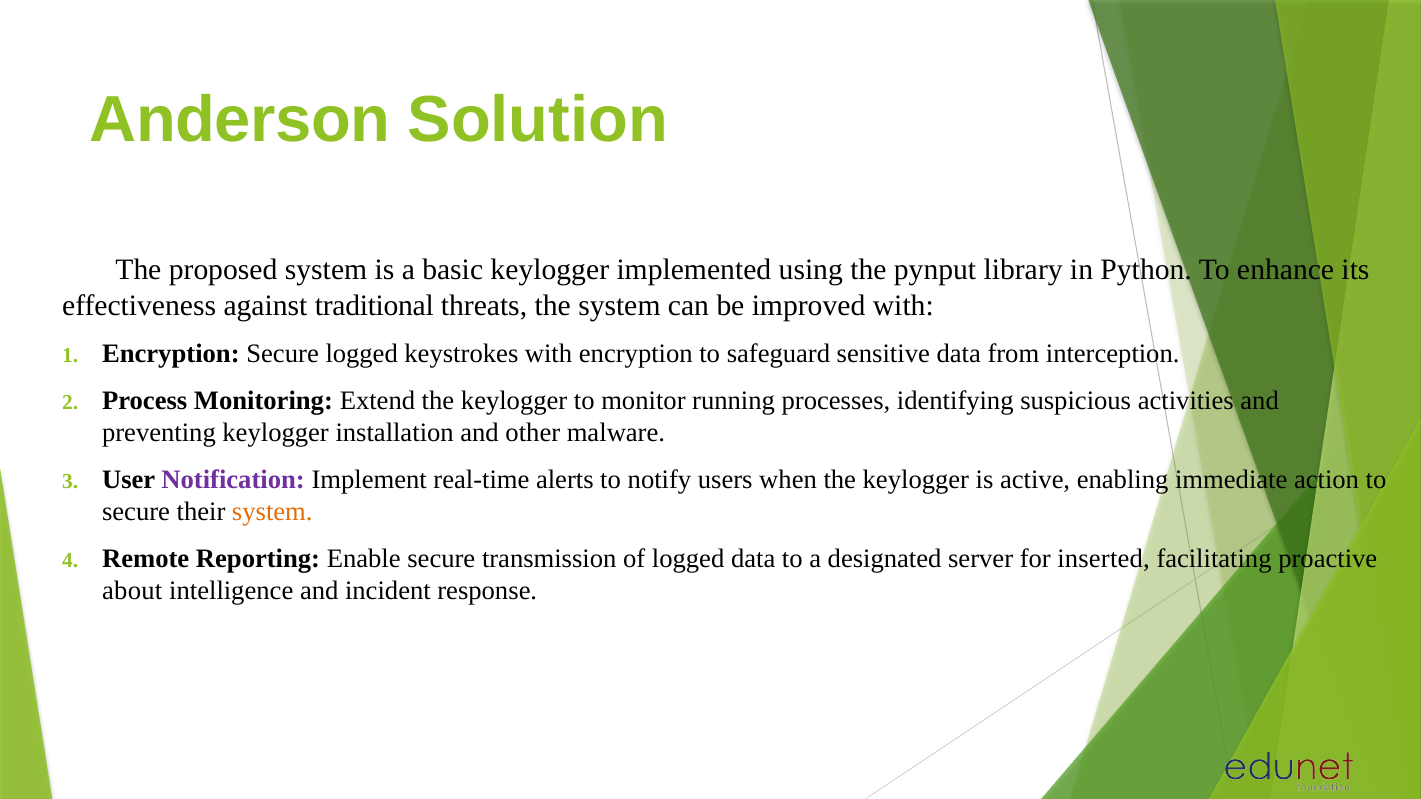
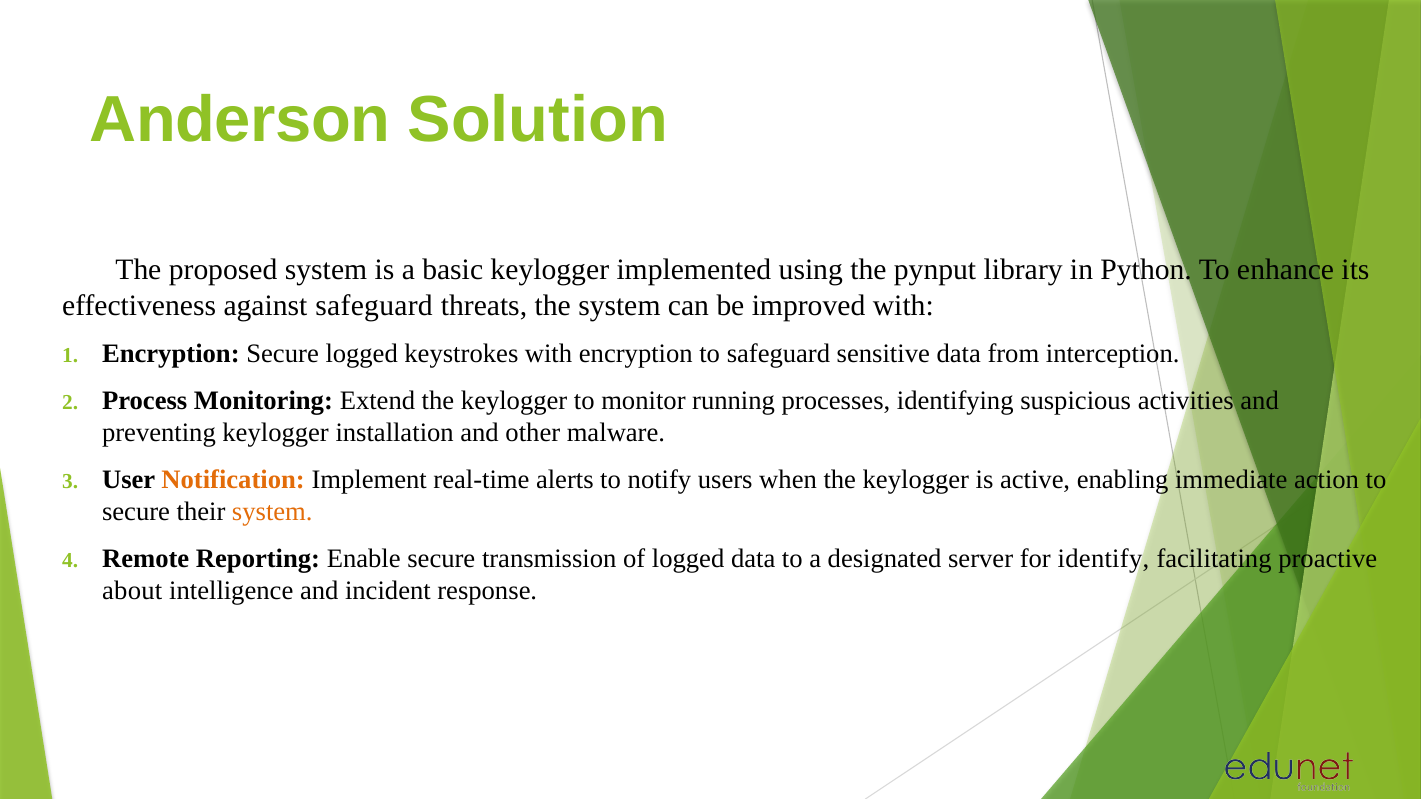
against traditional: traditional -> safeguard (374, 306)
Notification colour: purple -> orange (233, 480)
inserted: inserted -> identify (1103, 558)
